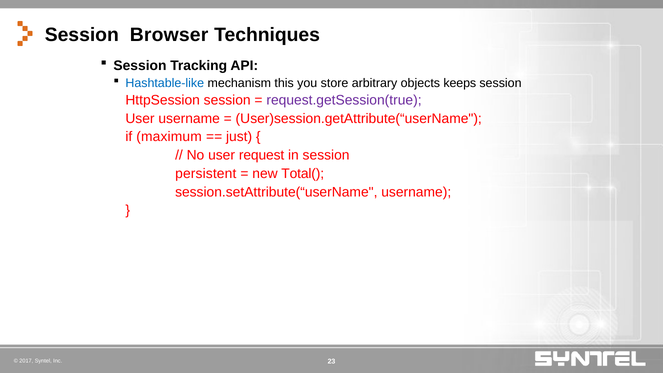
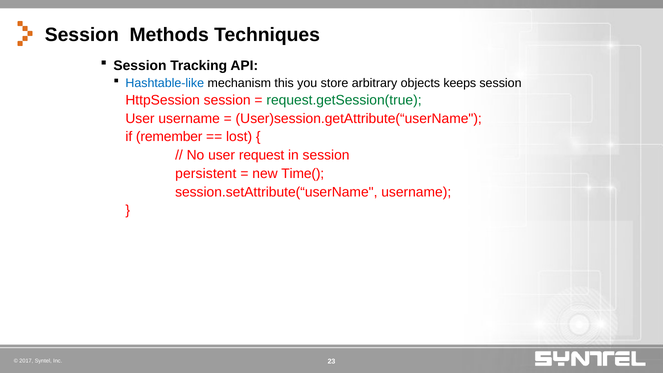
Browser: Browser -> Methods (169, 35)
request.getSession(true colour: purple -> green (344, 100)
maximum: maximum -> remember (169, 137)
just: just -> lost (239, 137)
Total(: Total( -> Time( (303, 174)
